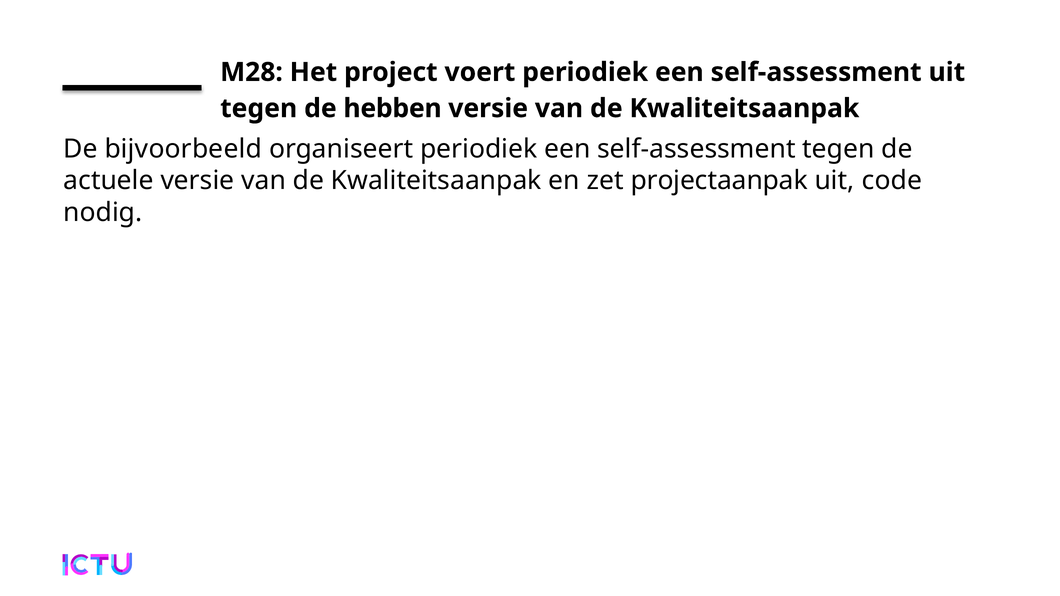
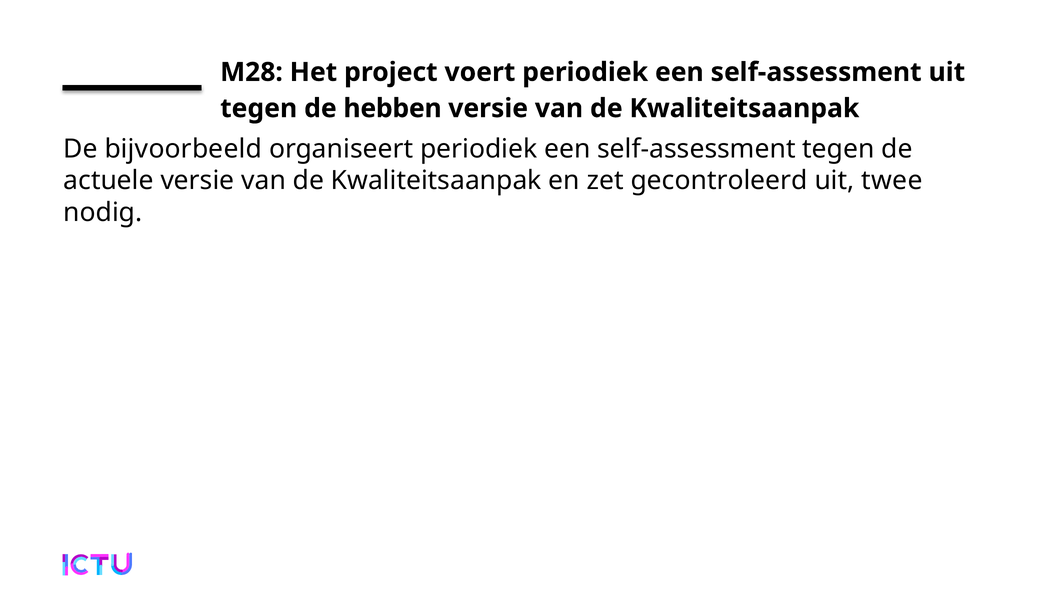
projectaanpak: projectaanpak -> gecontroleerd (719, 181)
code: code -> twee (892, 181)
